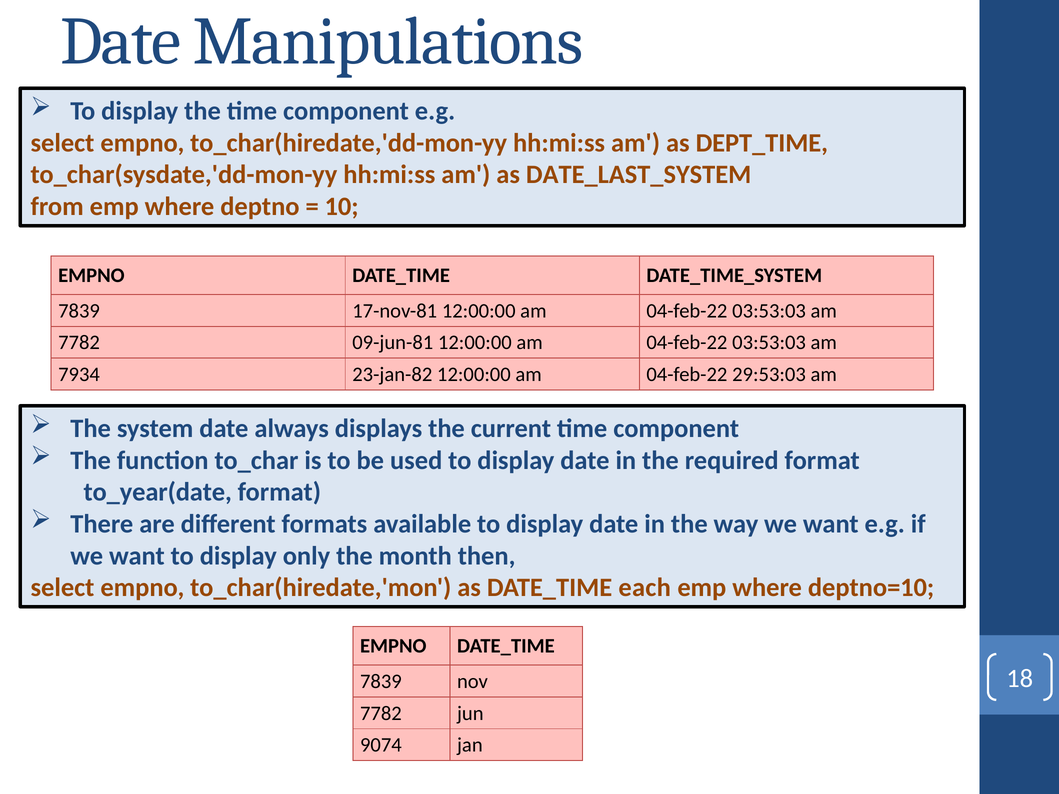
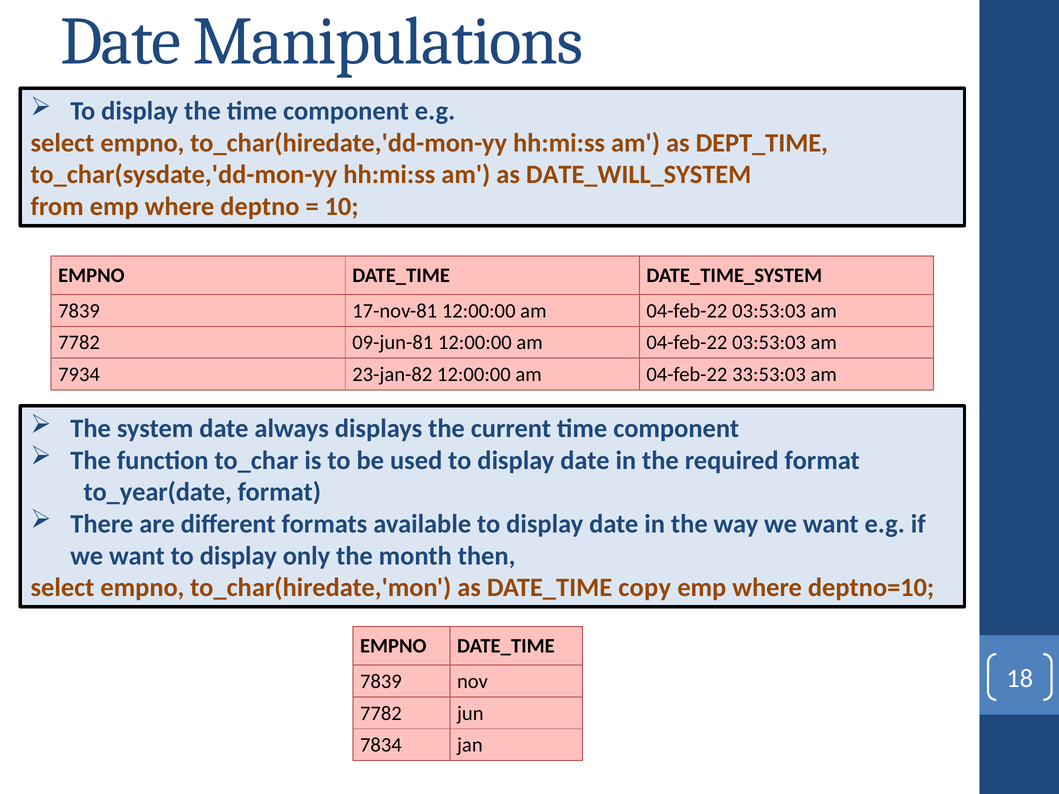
DATE_LAST_SYSTEM: DATE_LAST_SYSTEM -> DATE_WILL_SYSTEM (639, 175)
29:53:03: 29:53:03 -> 33:53:03 (769, 375)
each: each -> copy (645, 588)
9074: 9074 -> 7834 (381, 745)
